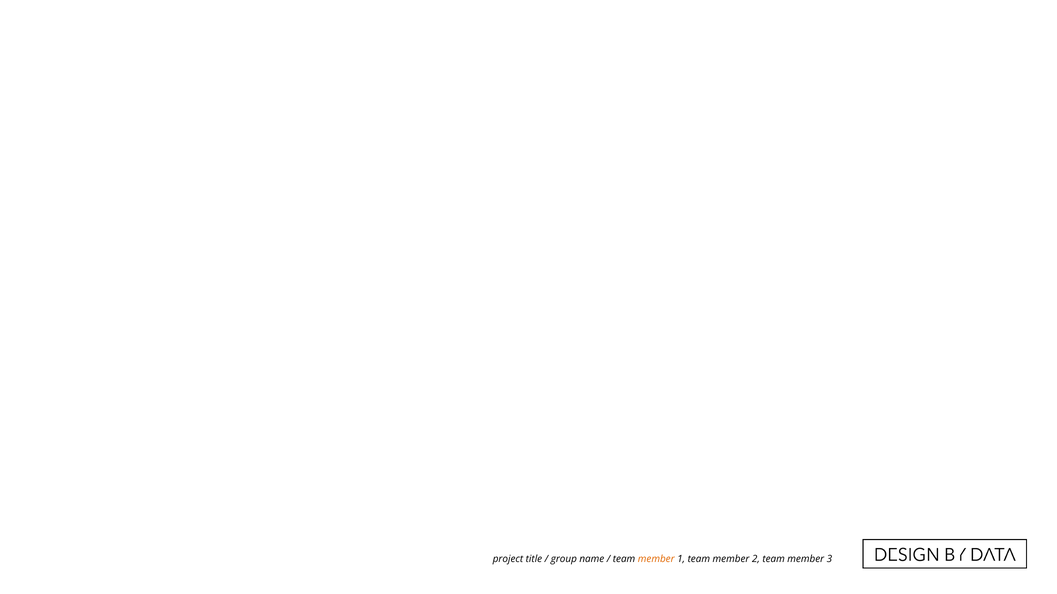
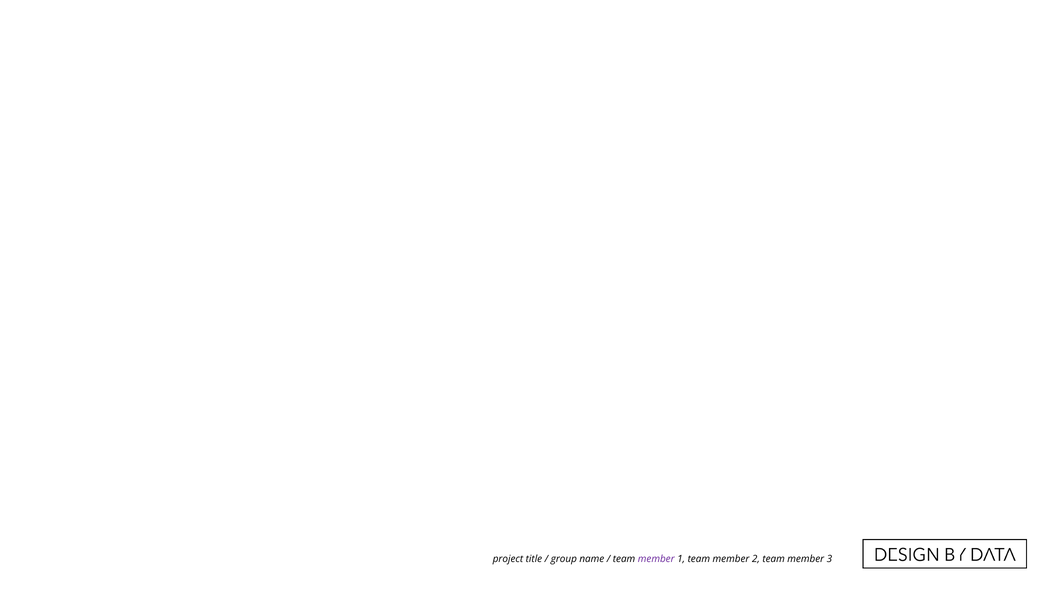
member colour: orange -> purple (656, 559)
